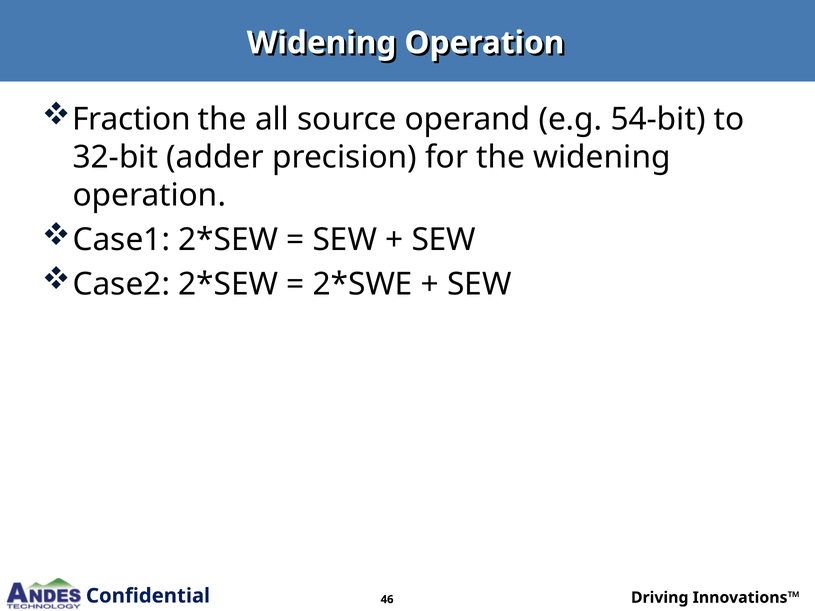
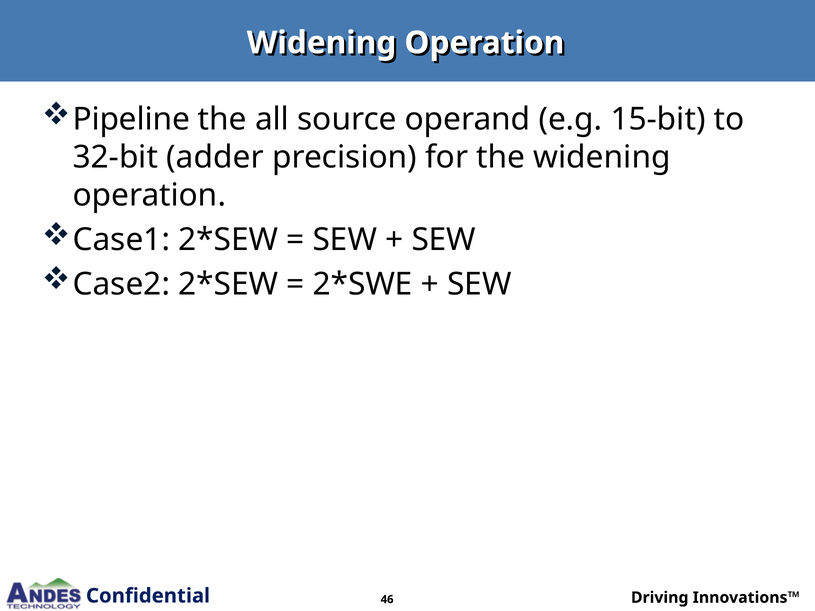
Fraction: Fraction -> Pipeline (131, 119)
54-bit: 54-bit -> 15-bit (658, 119)
